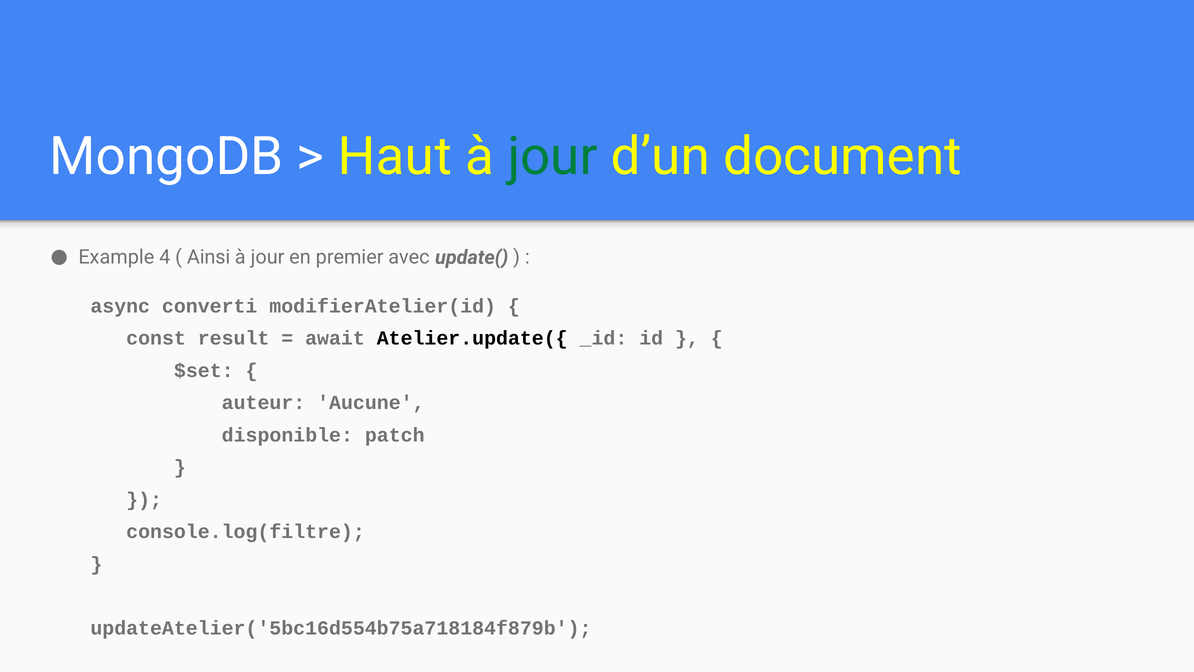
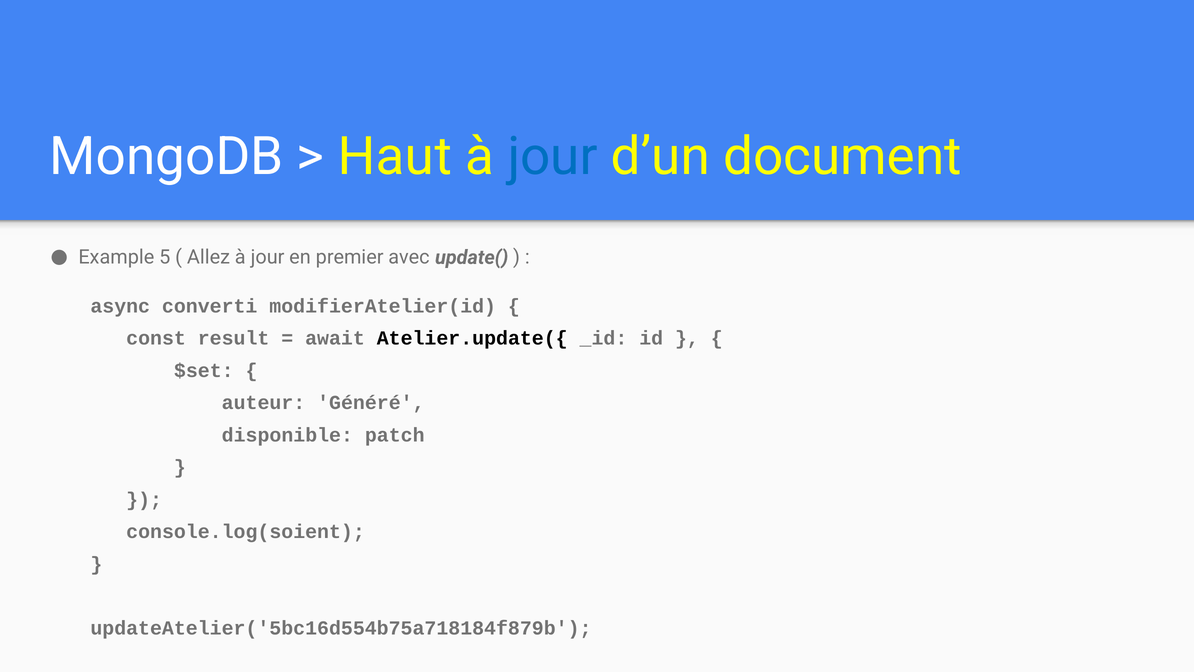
jour colour: green -> blue (553, 157)
4: 4 -> 5 (165, 257)
Ainsi: Ainsi -> Allez (208, 257)
Aucune: Aucune -> Généré (371, 403)
console.log(filtre: console.log(filtre -> console.log(soient (246, 531)
